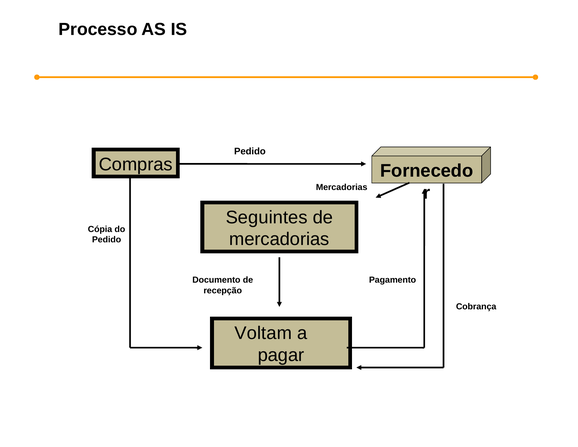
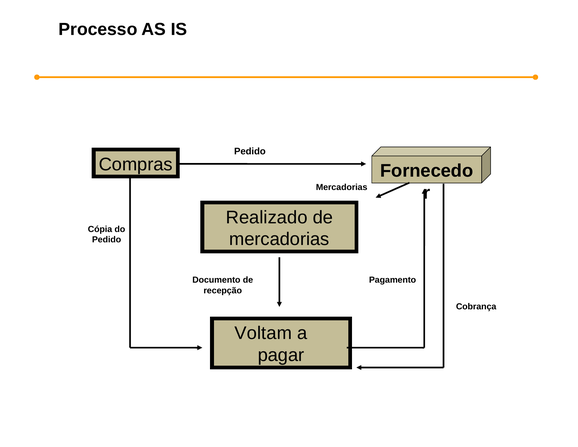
Seguintes: Seguintes -> Realizado (267, 217)
